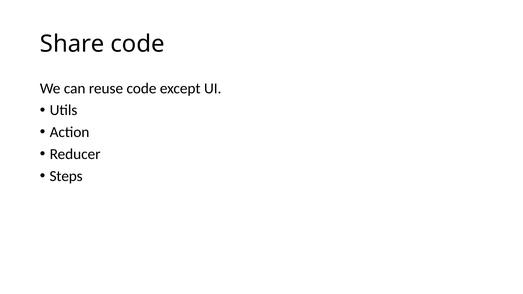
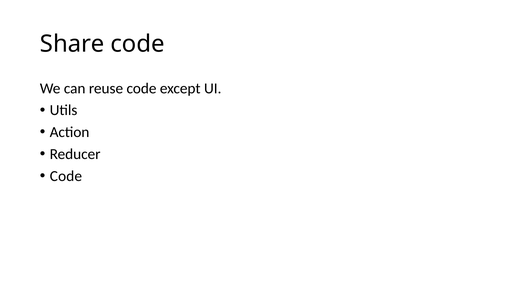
Steps: Steps -> Code (66, 176)
